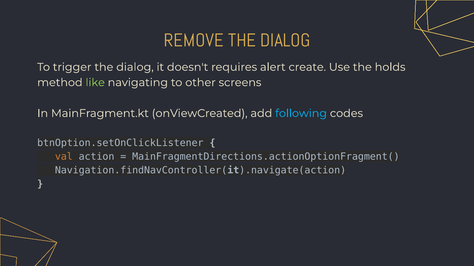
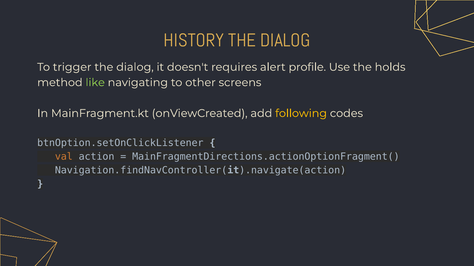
REMOVE: REMOVE -> HISTORY (194, 40)
create: create -> profile (307, 67)
following colour: light blue -> yellow (301, 114)
